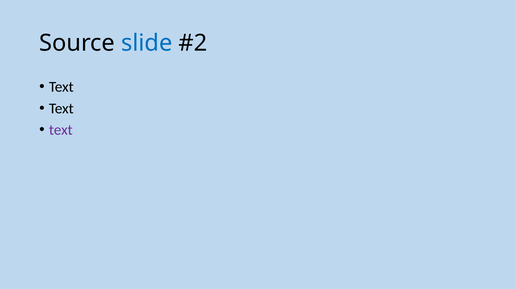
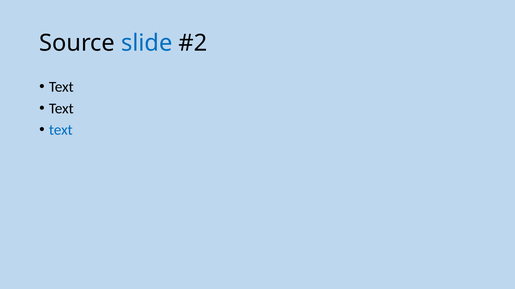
text colour: purple -> blue (61, 130)
